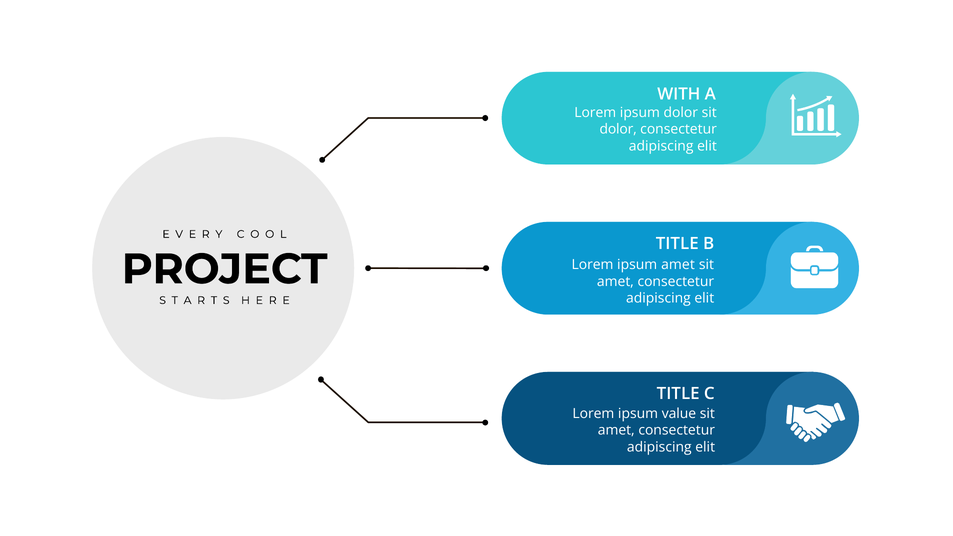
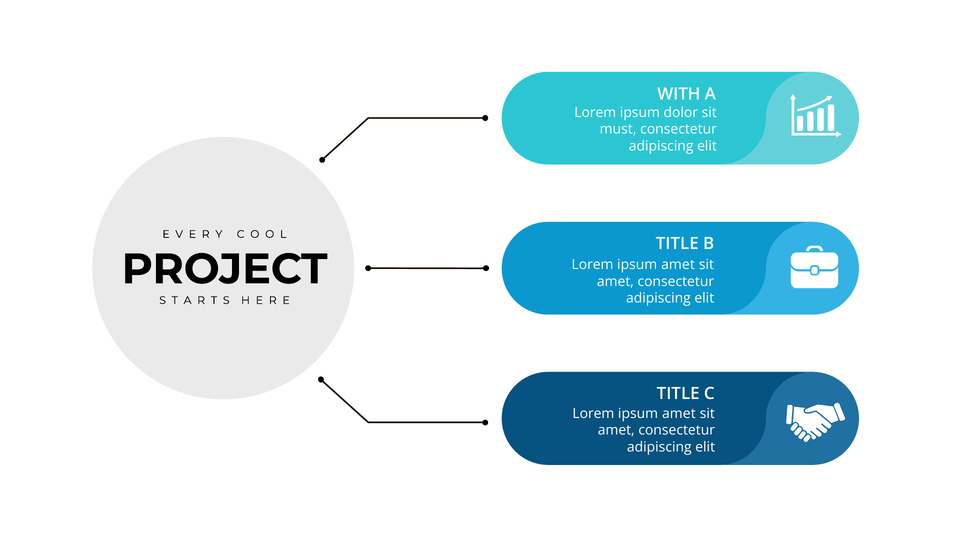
dolor: dolor -> must (618, 129)
value: value -> amet (679, 414)
